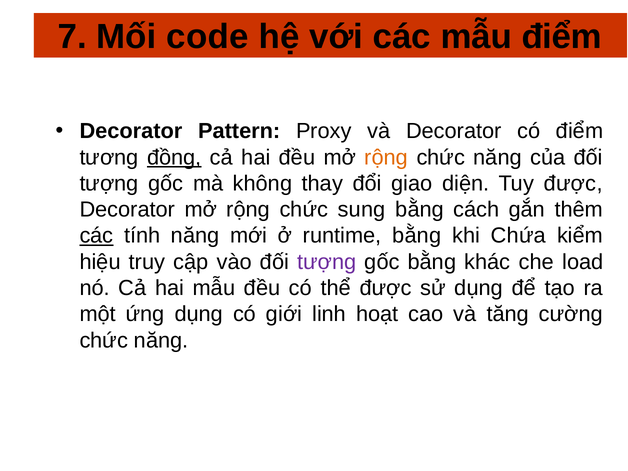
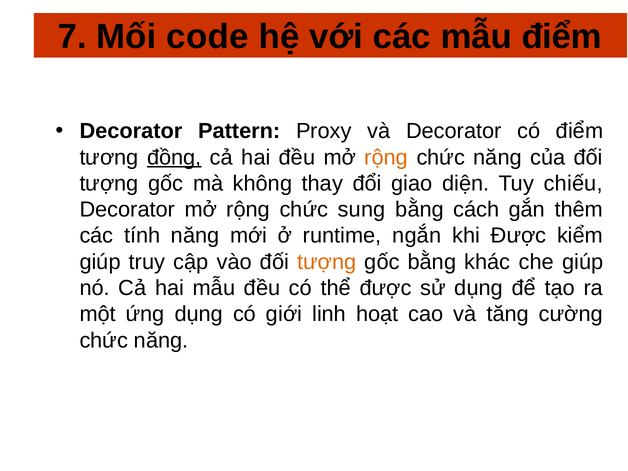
Tuy được: được -> chiếu (573, 183)
các underline: present -> none (96, 236)
runtime bằng: bằng -> ngắn (417, 236)
khi Chứa: Chứa -> Được (519, 236)
hiệu: hiệu -> giúp (100, 262)
tượng colour: purple -> orange (327, 262)
che load: load -> giúp (583, 262)
